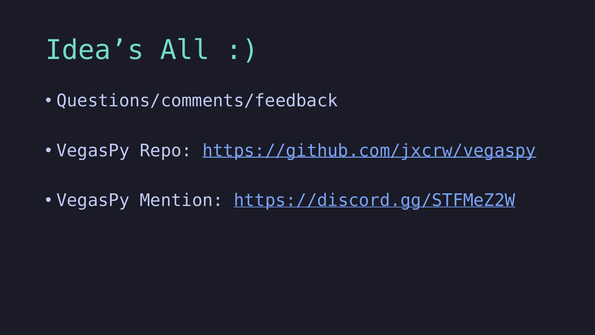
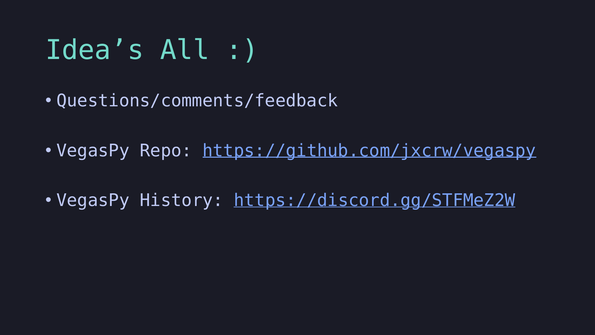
Mention: Mention -> History (182, 200)
